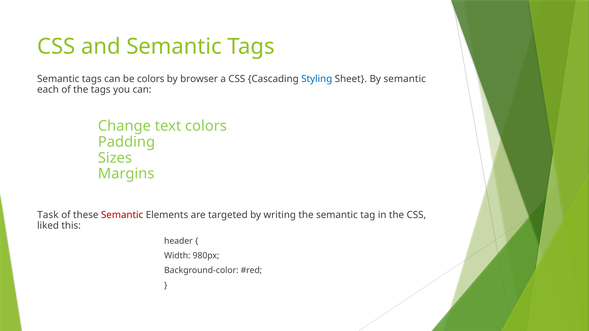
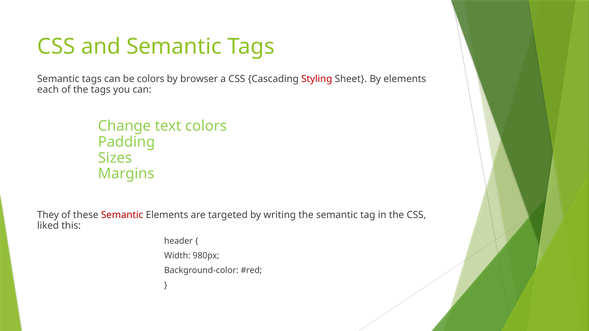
Styling colour: blue -> red (317, 79)
By semantic: semantic -> elements (405, 79)
Task: Task -> They (48, 215)
